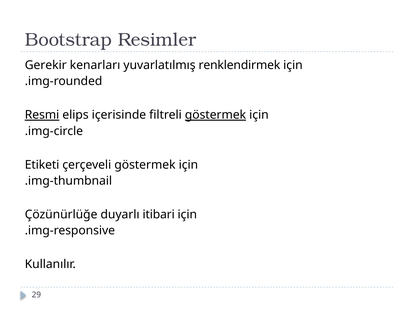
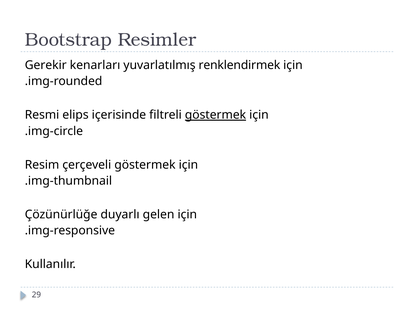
Resmi underline: present -> none (42, 115)
Etiketi: Etiketi -> Resim (42, 165)
itibari: itibari -> gelen (159, 215)
